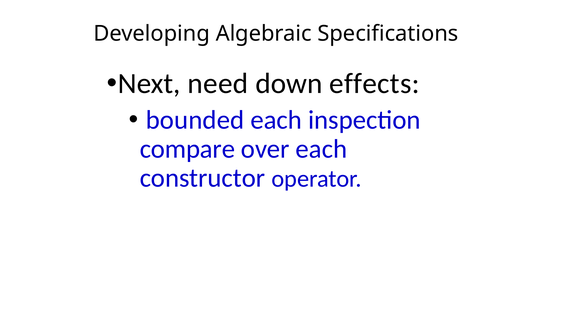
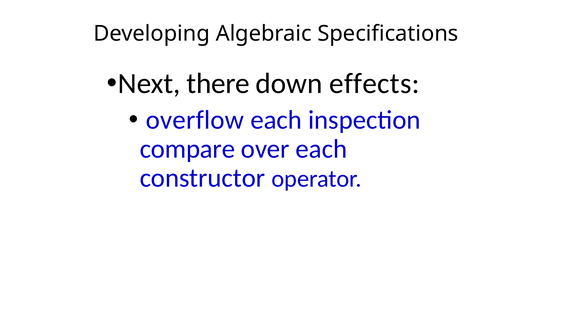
need: need -> there (218, 84)
bounded: bounded -> overflow (195, 120)
